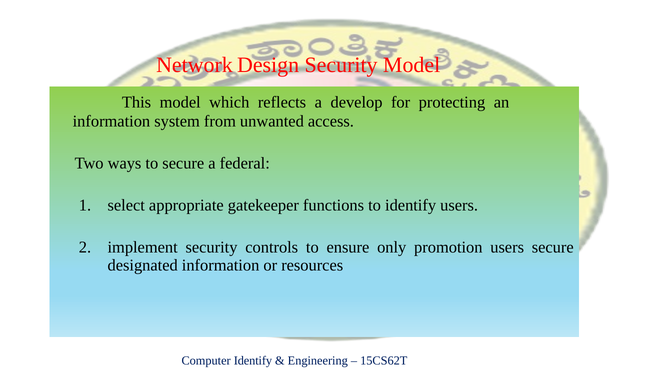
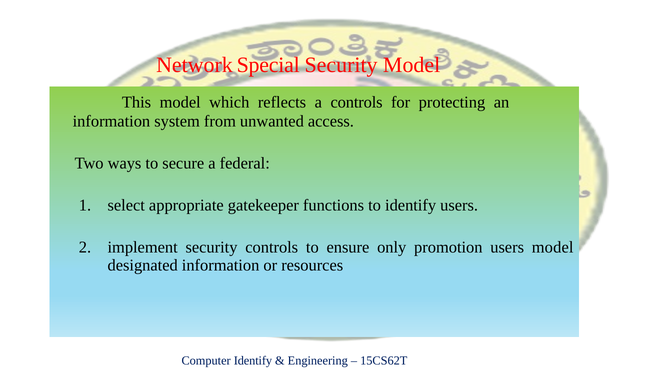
Design: Design -> Special (268, 65)
a develop: develop -> controls (357, 102)
users secure: secure -> model (553, 247)
